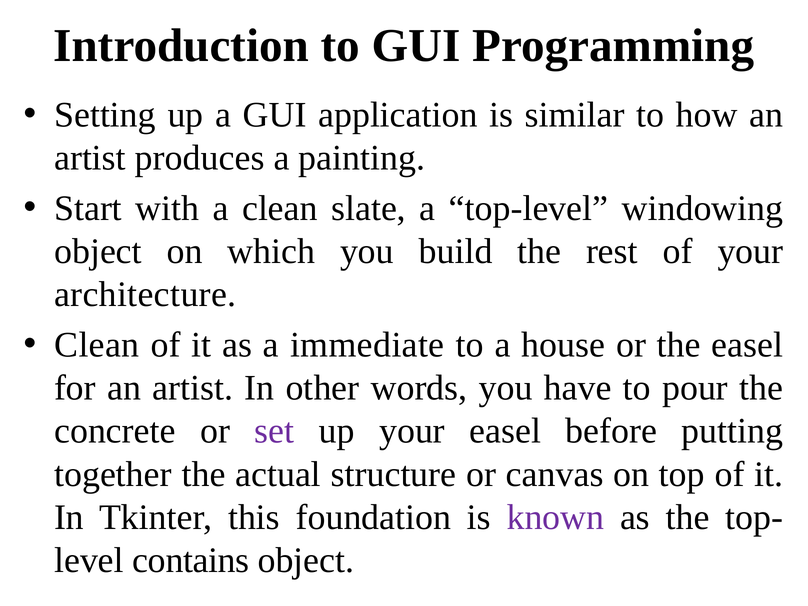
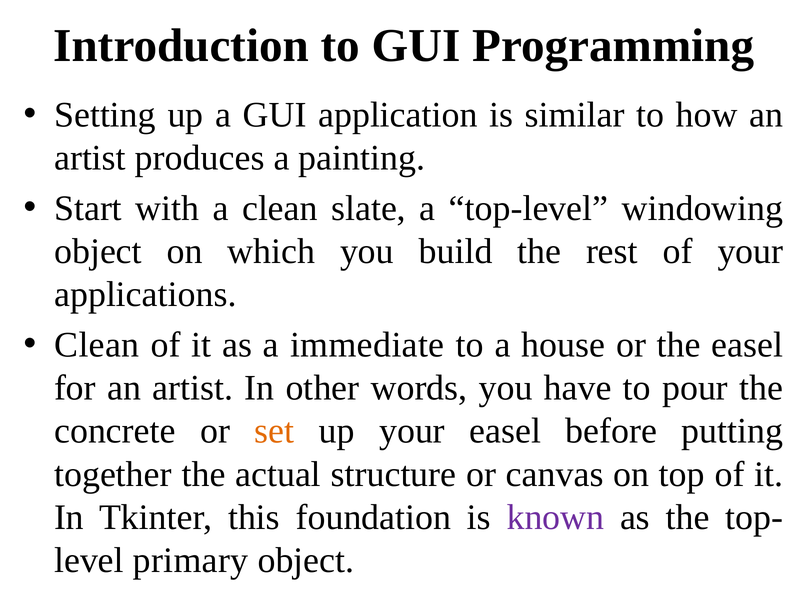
architecture: architecture -> applications (145, 294)
set colour: purple -> orange (274, 431)
contains: contains -> primary (191, 560)
